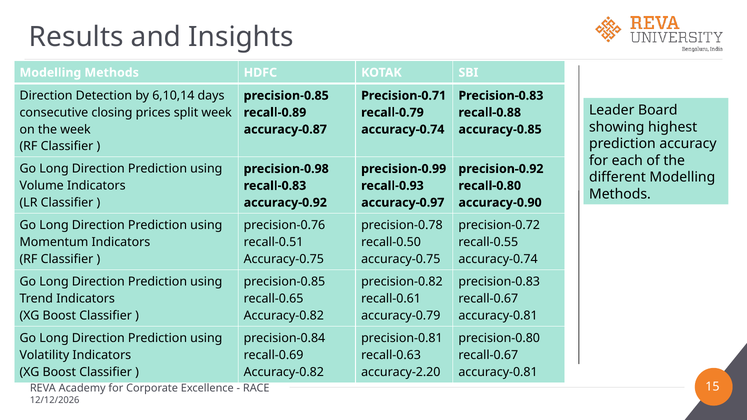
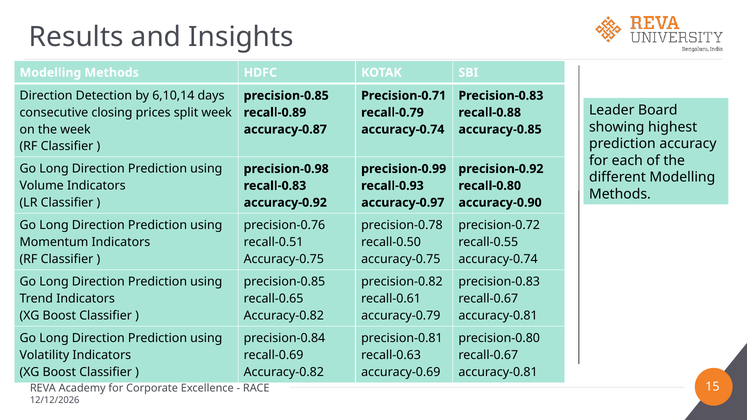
accuracy-2.20: accuracy-2.20 -> accuracy-0.69 (401, 372)
